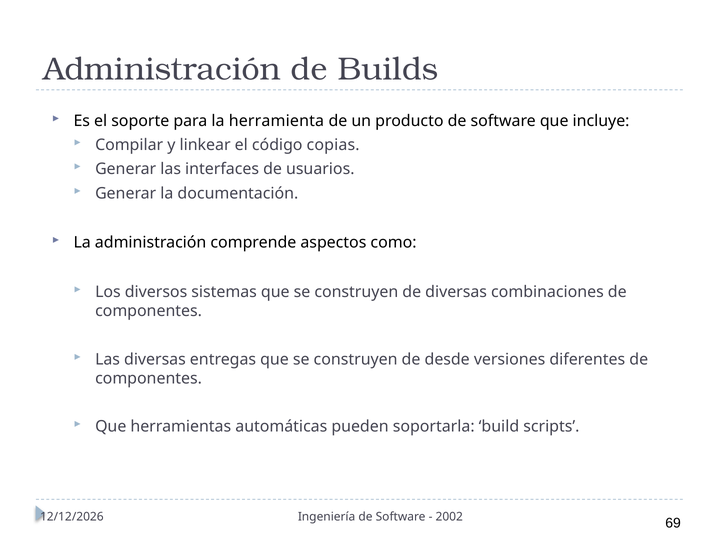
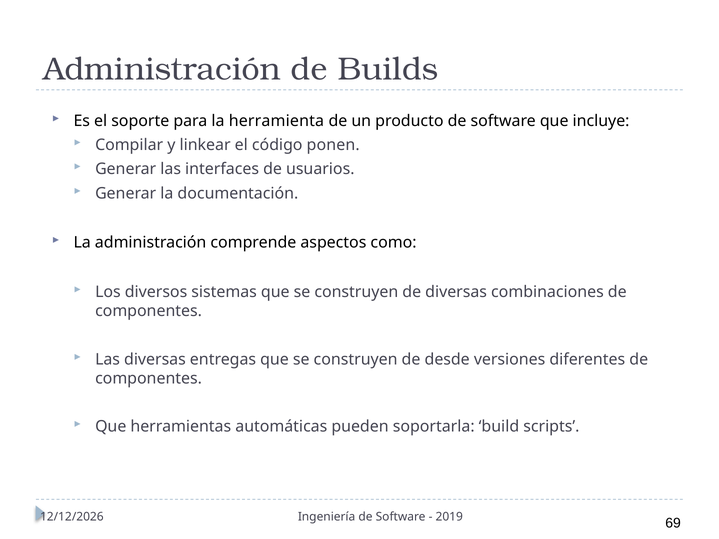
copias: copias -> ponen (333, 145)
2002: 2002 -> 2019 (449, 517)
